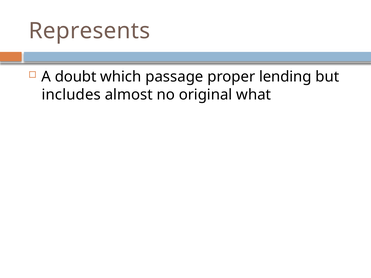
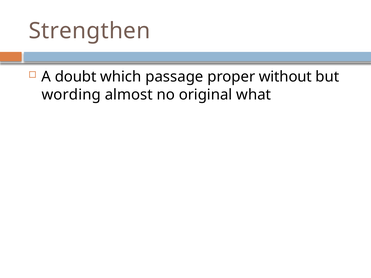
Represents: Represents -> Strengthen (89, 31)
lending: lending -> without (285, 77)
includes: includes -> wording (71, 95)
